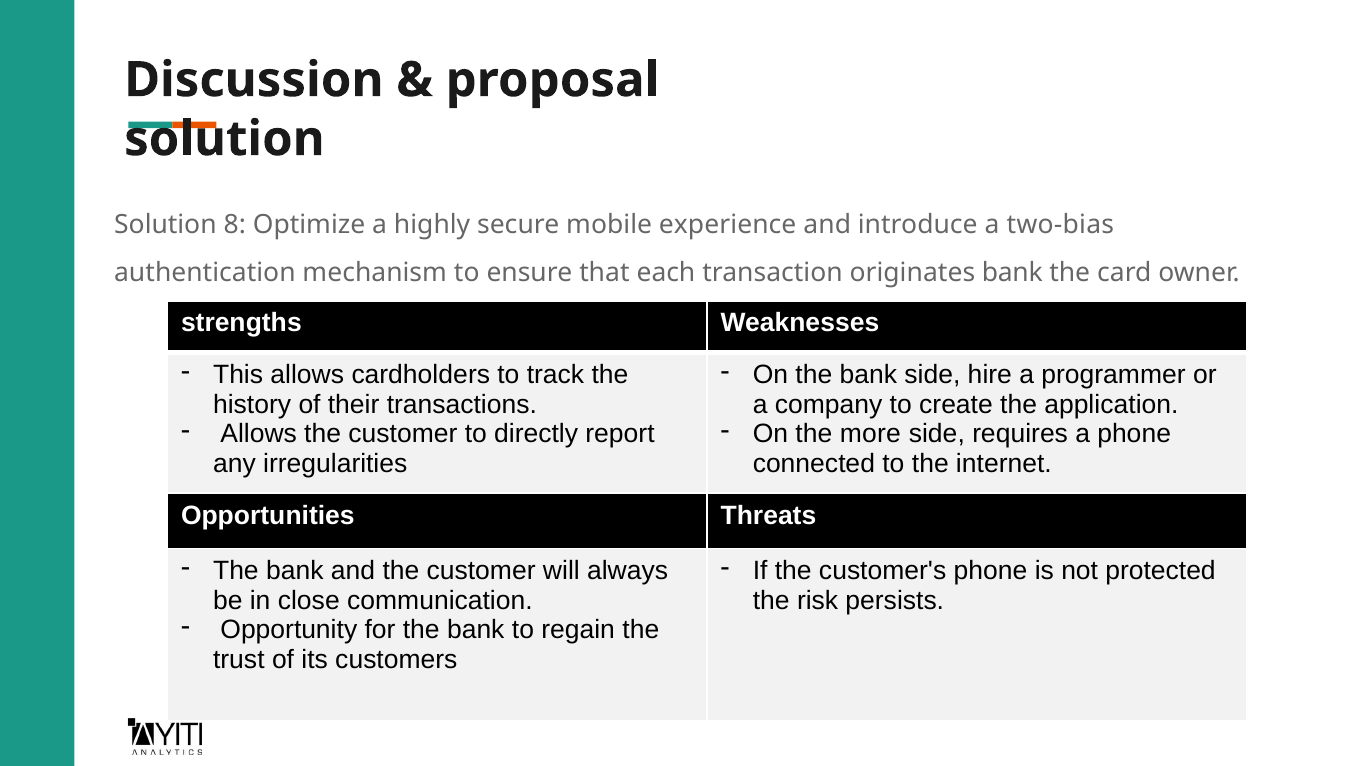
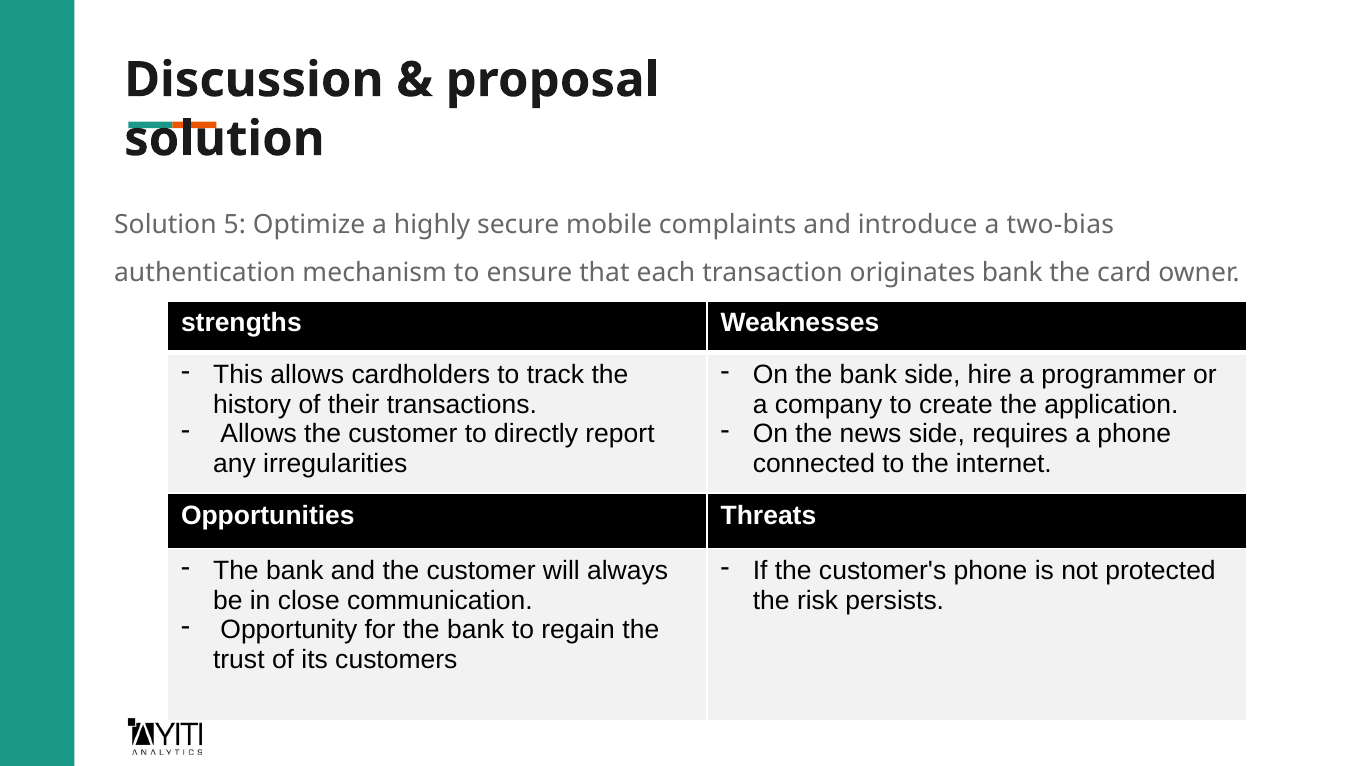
8: 8 -> 5 (235, 225)
experience: experience -> complaints (728, 225)
more: more -> news (871, 434)
